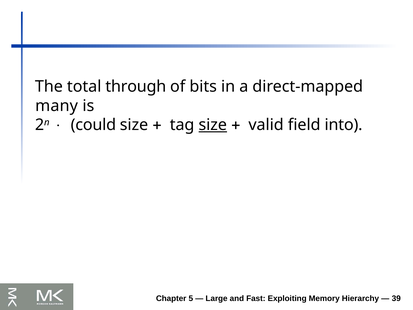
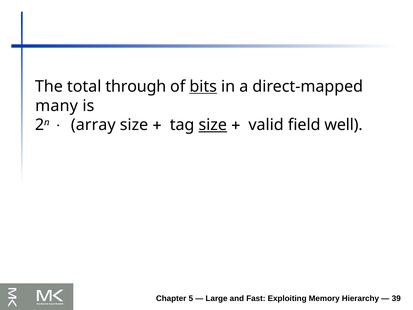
bits underline: none -> present (203, 86)
could: could -> array (93, 125)
into: into -> well (344, 125)
